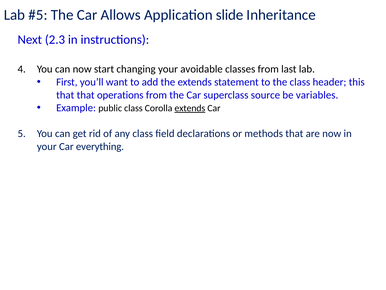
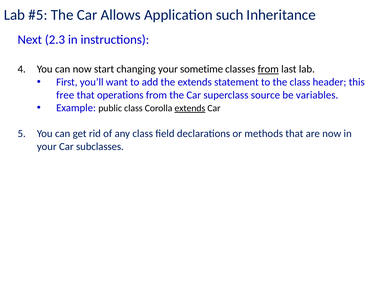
slide: slide -> such (230, 15)
avoidable: avoidable -> sometime (202, 69)
from underline: none -> present (268, 69)
that: that -> free (65, 95)
everything: everything -> subclasses (100, 146)
